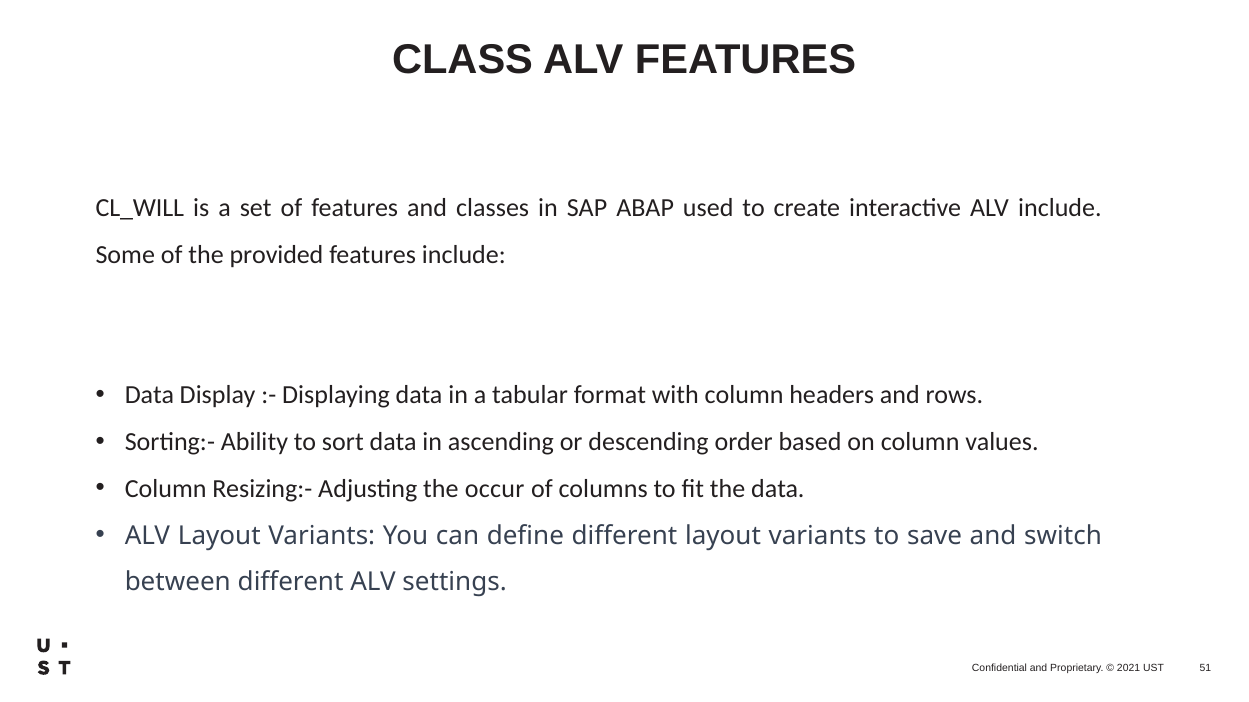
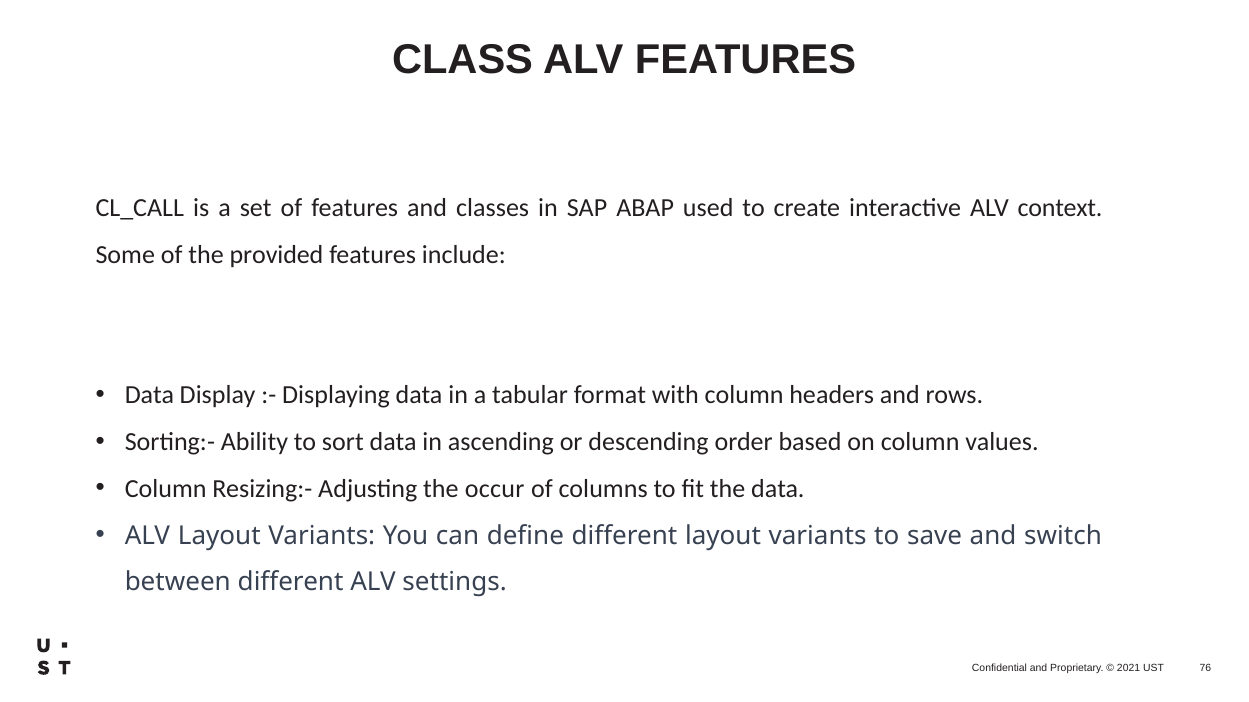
CL_WILL: CL_WILL -> CL_CALL (140, 208)
ALV include: include -> context (1060, 208)
51: 51 -> 76 (1205, 669)
